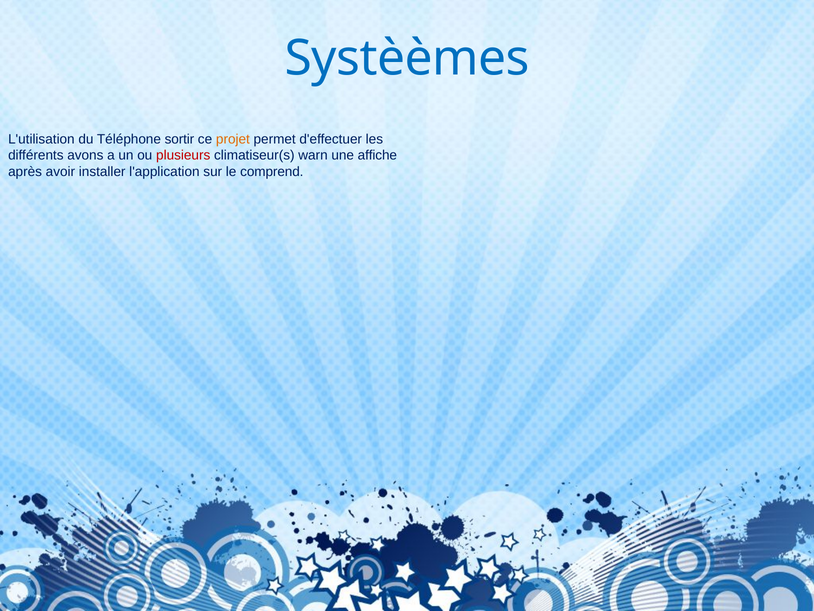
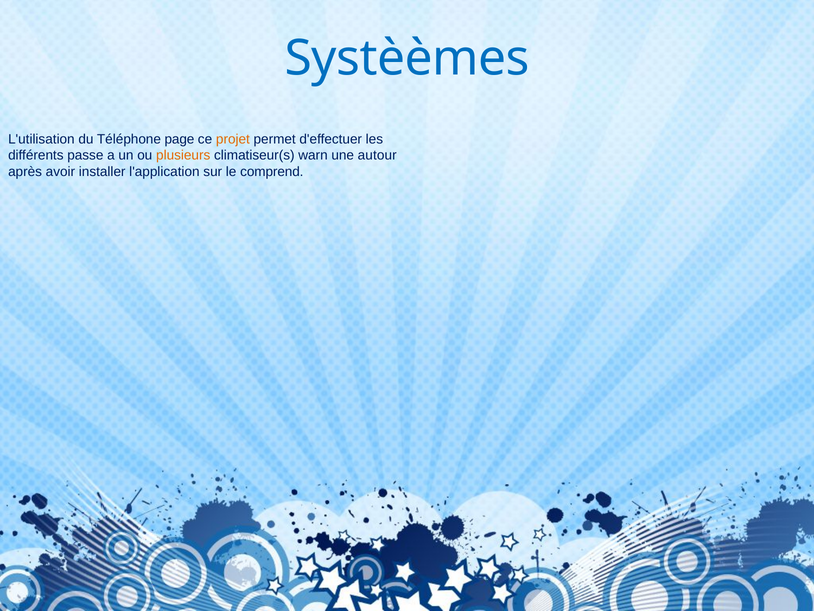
sortir: sortir -> page (179, 139)
avons: avons -> passe (85, 155)
plusieurs colour: red -> orange (183, 155)
affiche: affiche -> autour (377, 155)
